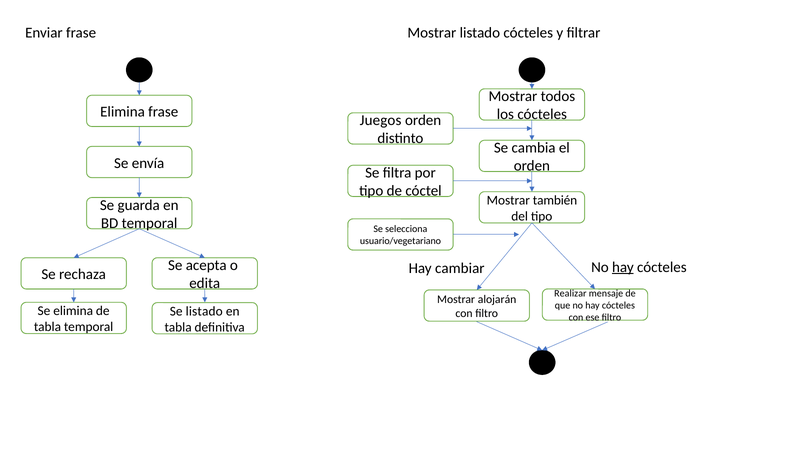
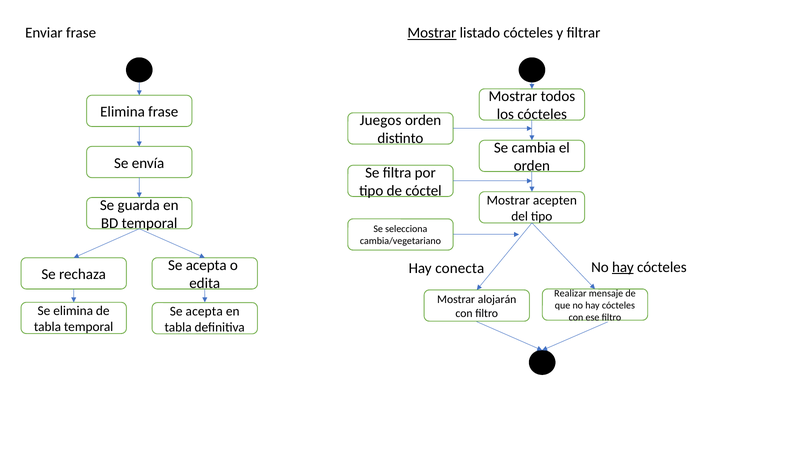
Mostrar underline: none -> present (432, 33)
también: también -> acepten (555, 200)
usuario/vegetariano: usuario/vegetariano -> cambia/vegetariano (400, 241)
cambiar: cambiar -> conecta (460, 268)
listado: listado -> acepta (204, 311)
